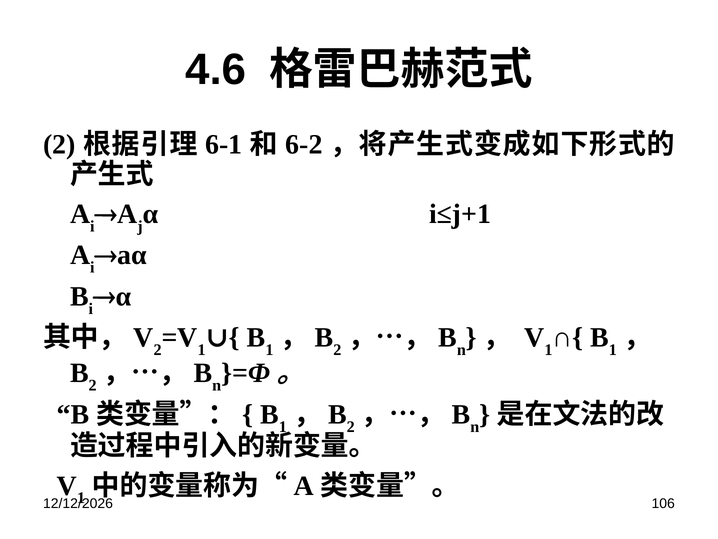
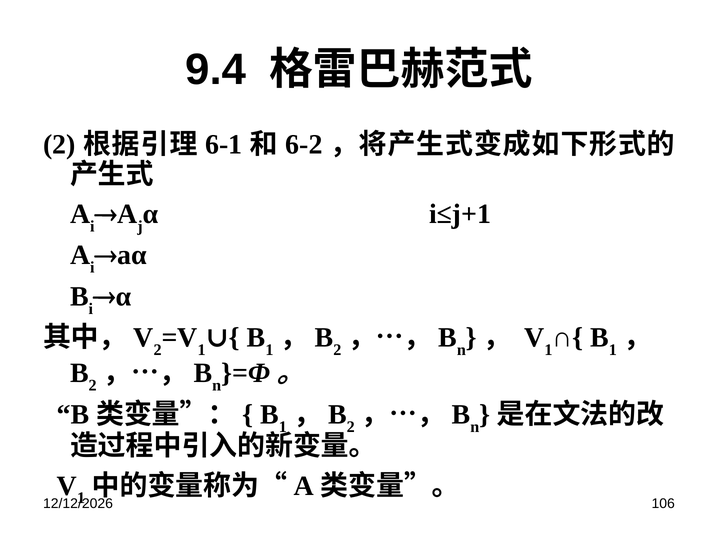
4.6: 4.6 -> 9.4 (216, 70)
